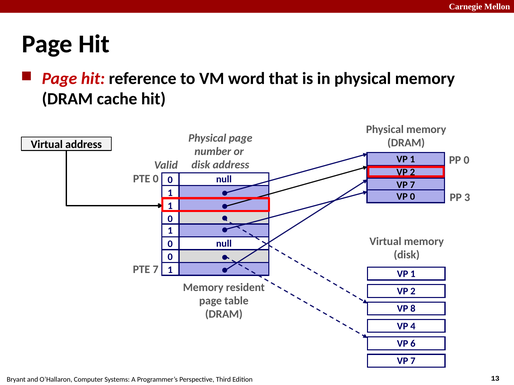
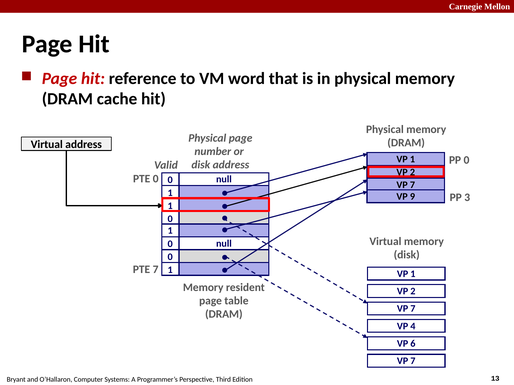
VP 0: 0 -> 9 (412, 197)
8: 8 -> 7 (413, 309)
